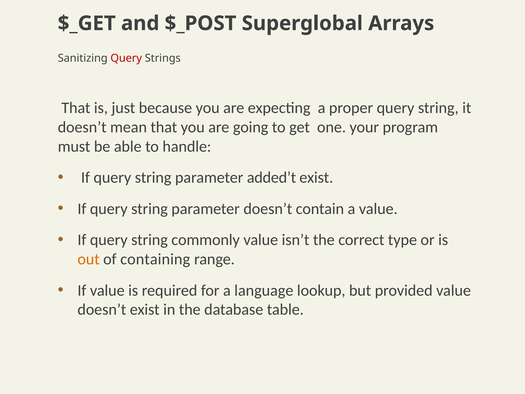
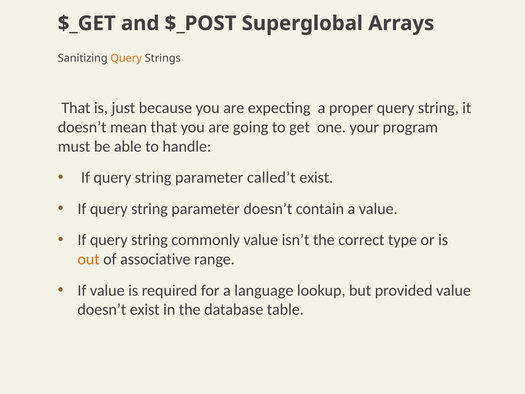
Query colour: red -> orange (126, 58)
added’t: added’t -> called’t (271, 177)
containing: containing -> associative (155, 259)
